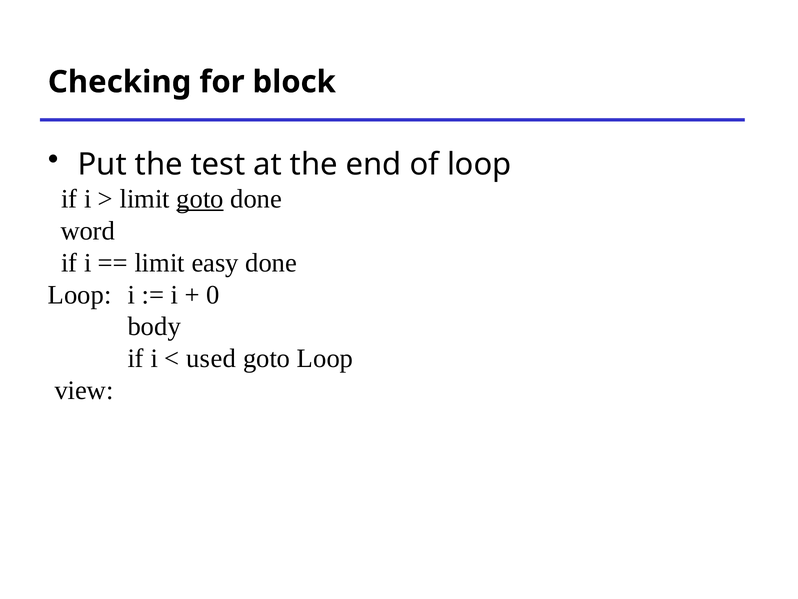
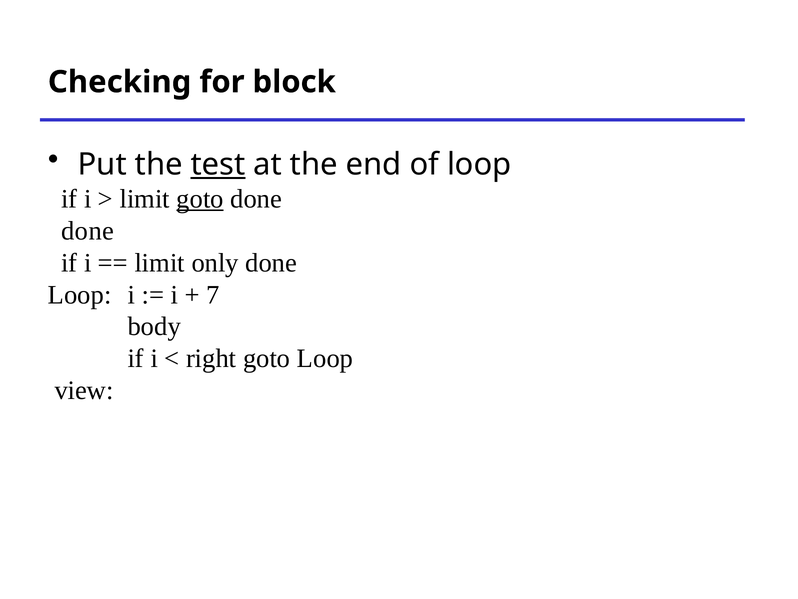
test underline: none -> present (218, 164)
word: word -> done (88, 231)
easy: easy -> only (215, 263)
0: 0 -> 7 (213, 294)
used: used -> right (211, 358)
